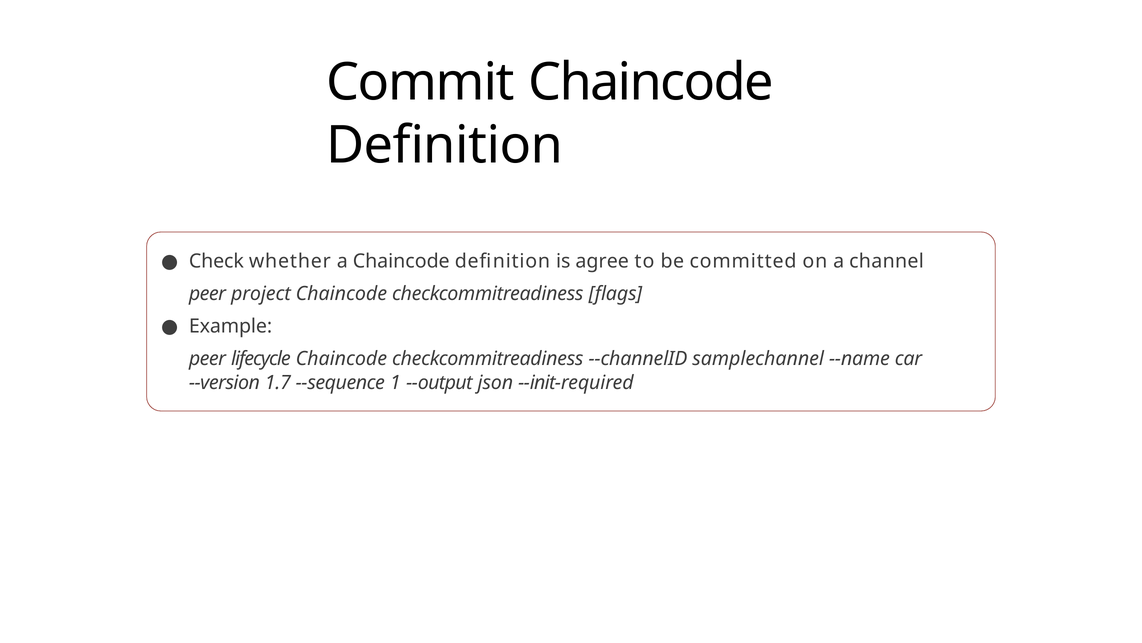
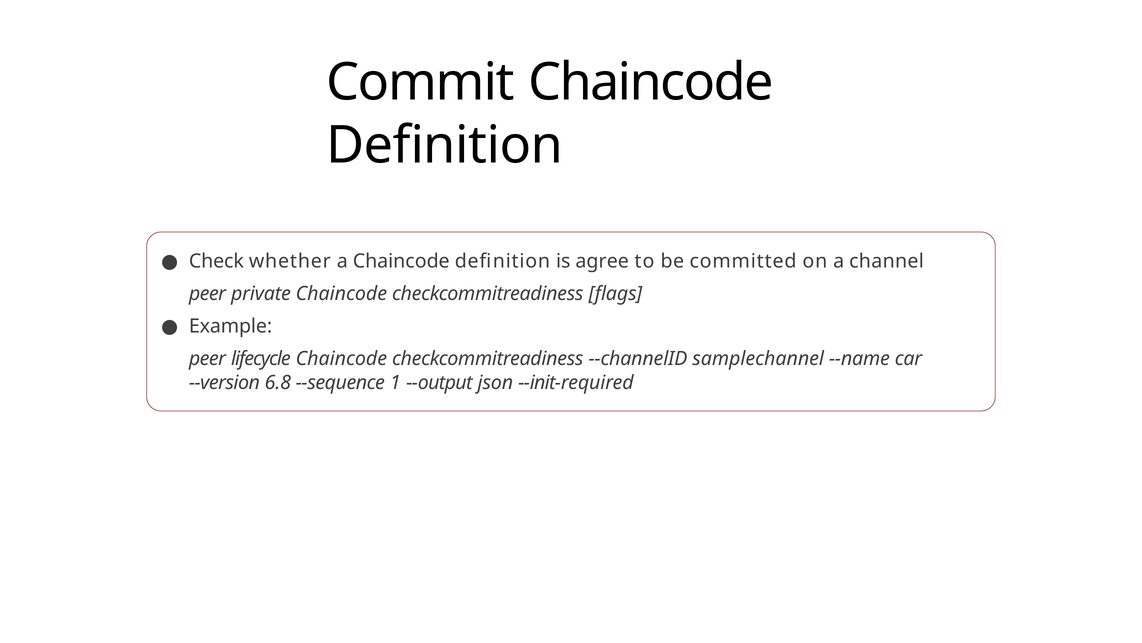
project: project -> private (261, 294)
1.7: 1.7 -> 6.8 (278, 382)
